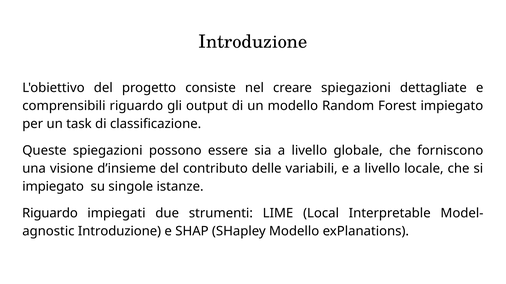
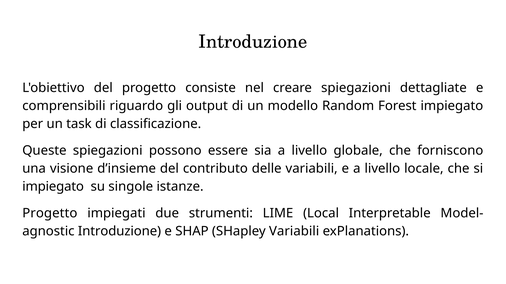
Riguardo: Riguardo -> Progetto (50, 214)
SHapley Modello: Modello -> Variabili (294, 232)
